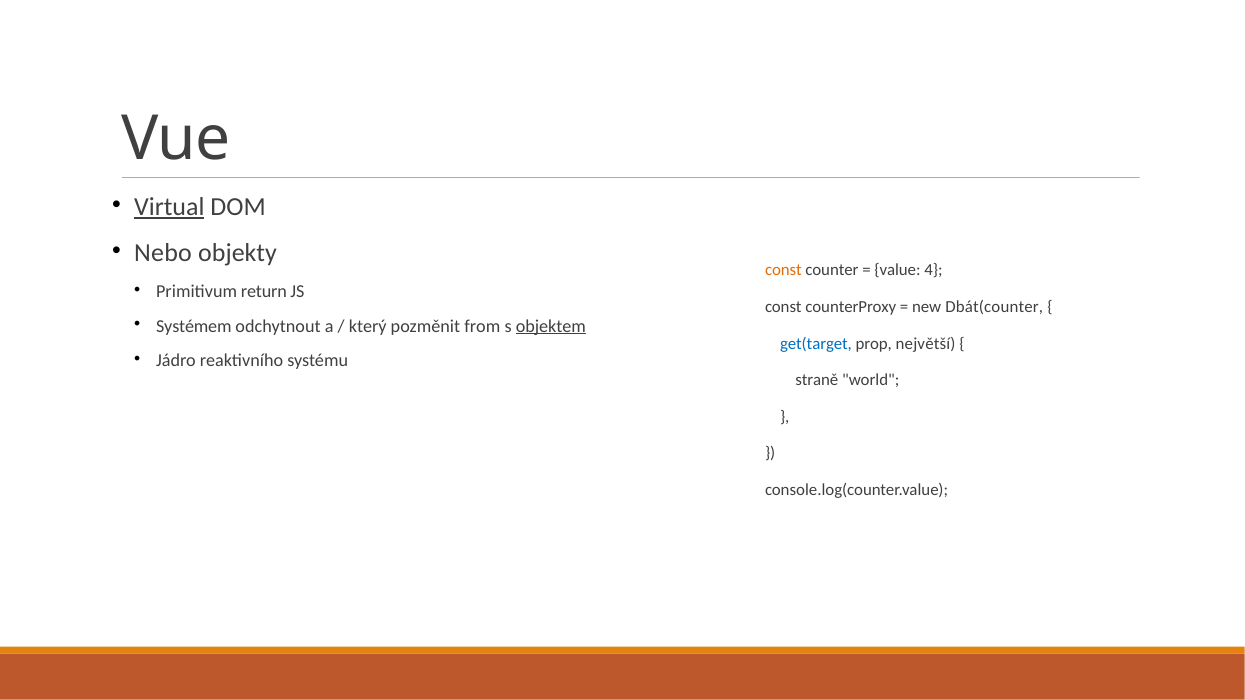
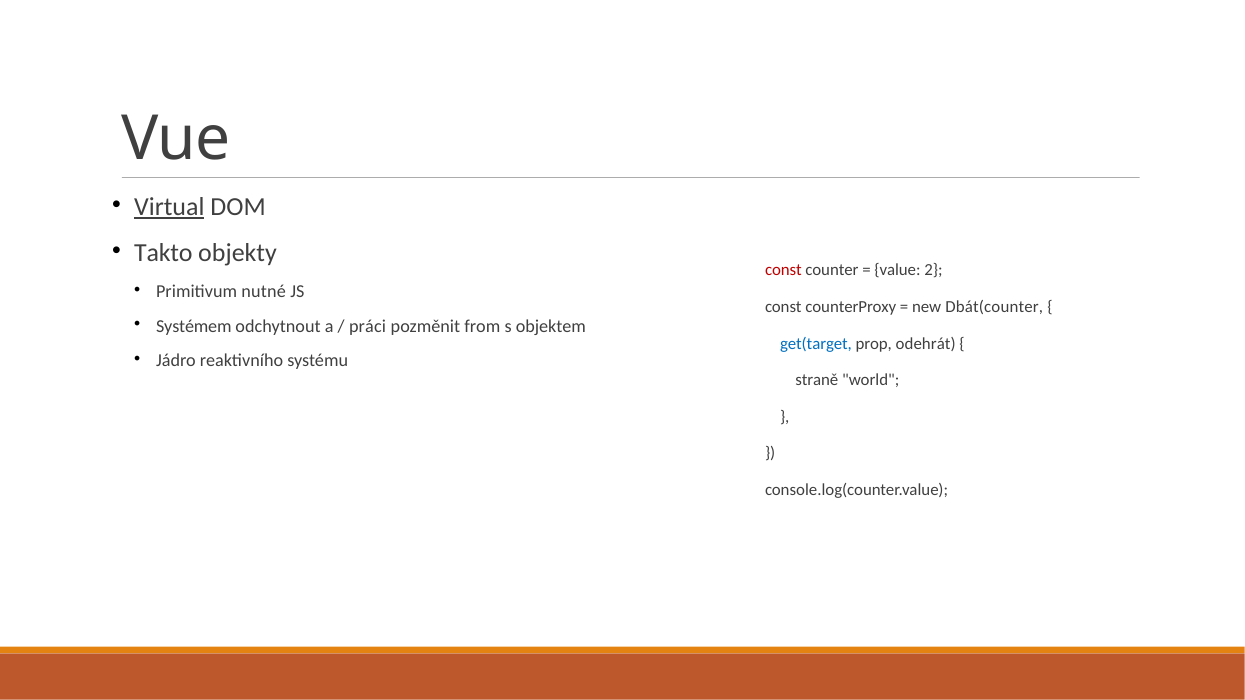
Nebo: Nebo -> Takto (163, 253)
const colour: orange -> red (783, 270)
4: 4 -> 2 (934, 270)
return: return -> nutné (264, 292)
který: který -> práci (368, 326)
objektem underline: present -> none (551, 326)
největší: největší -> odehrát (926, 344)
